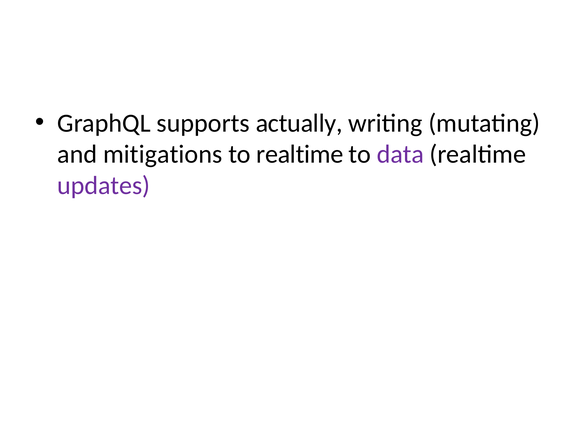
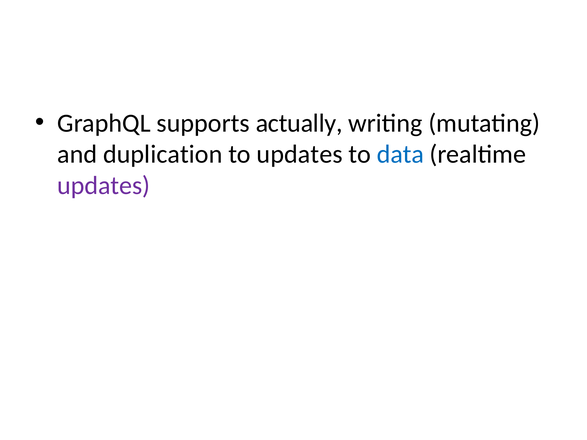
mitigations: mitigations -> duplication (163, 154)
to realtime: realtime -> updates (300, 154)
data colour: purple -> blue (400, 154)
